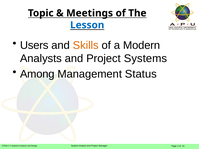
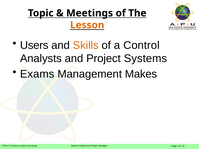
Lesson colour: blue -> orange (87, 25)
Modern: Modern -> Control (141, 45)
Among: Among -> Exams (37, 74)
Status: Status -> Makes (141, 74)
